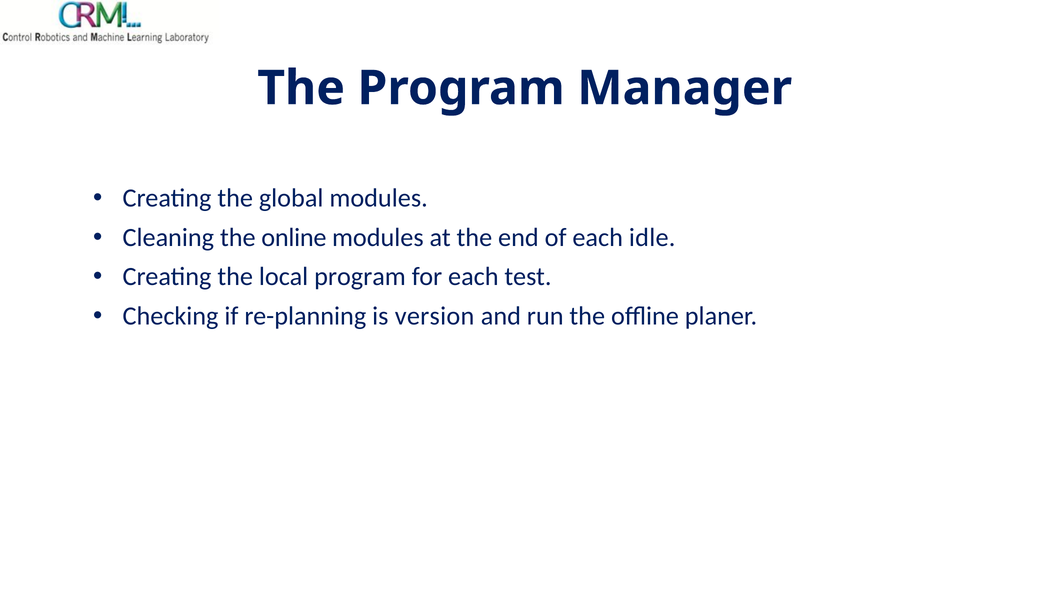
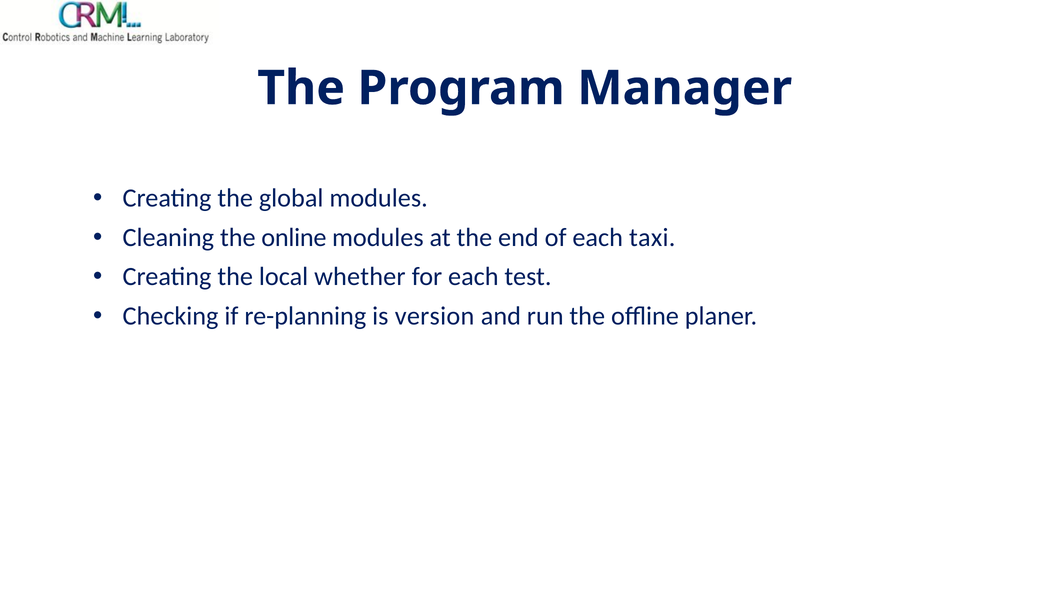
idle: idle -> taxi (652, 237)
local program: program -> whether (360, 277)
